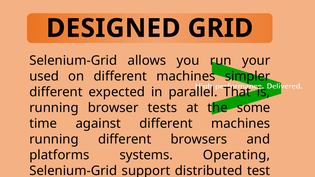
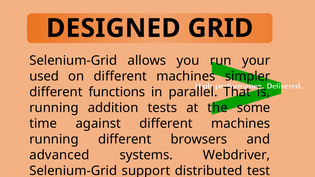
expected: expected -> functions (117, 92)
browser: browser -> addition (113, 108)
platforms: platforms -> advanced (59, 155)
Operating: Operating -> Webdriver (237, 155)
